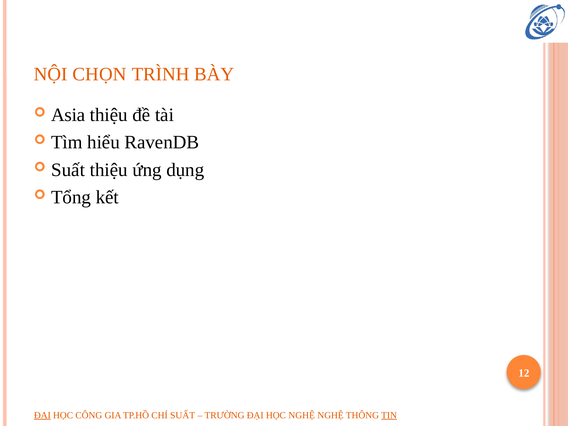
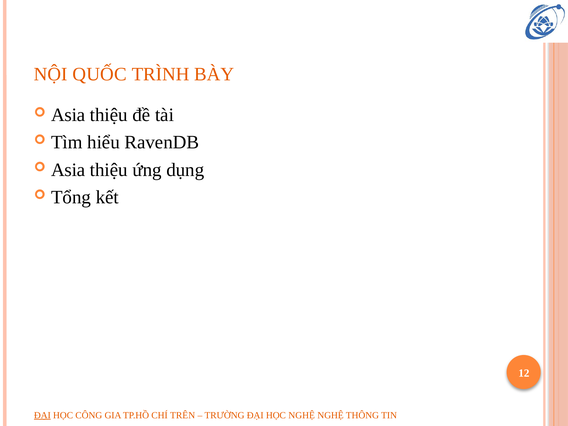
CHỌN: CHỌN -> QUỐC (100, 74)
Suất: Suất -> Asia (68, 170)
CHÍ SUẤT: SUẤT -> TRÊN (183, 415)
TIN underline: present -> none (389, 415)
